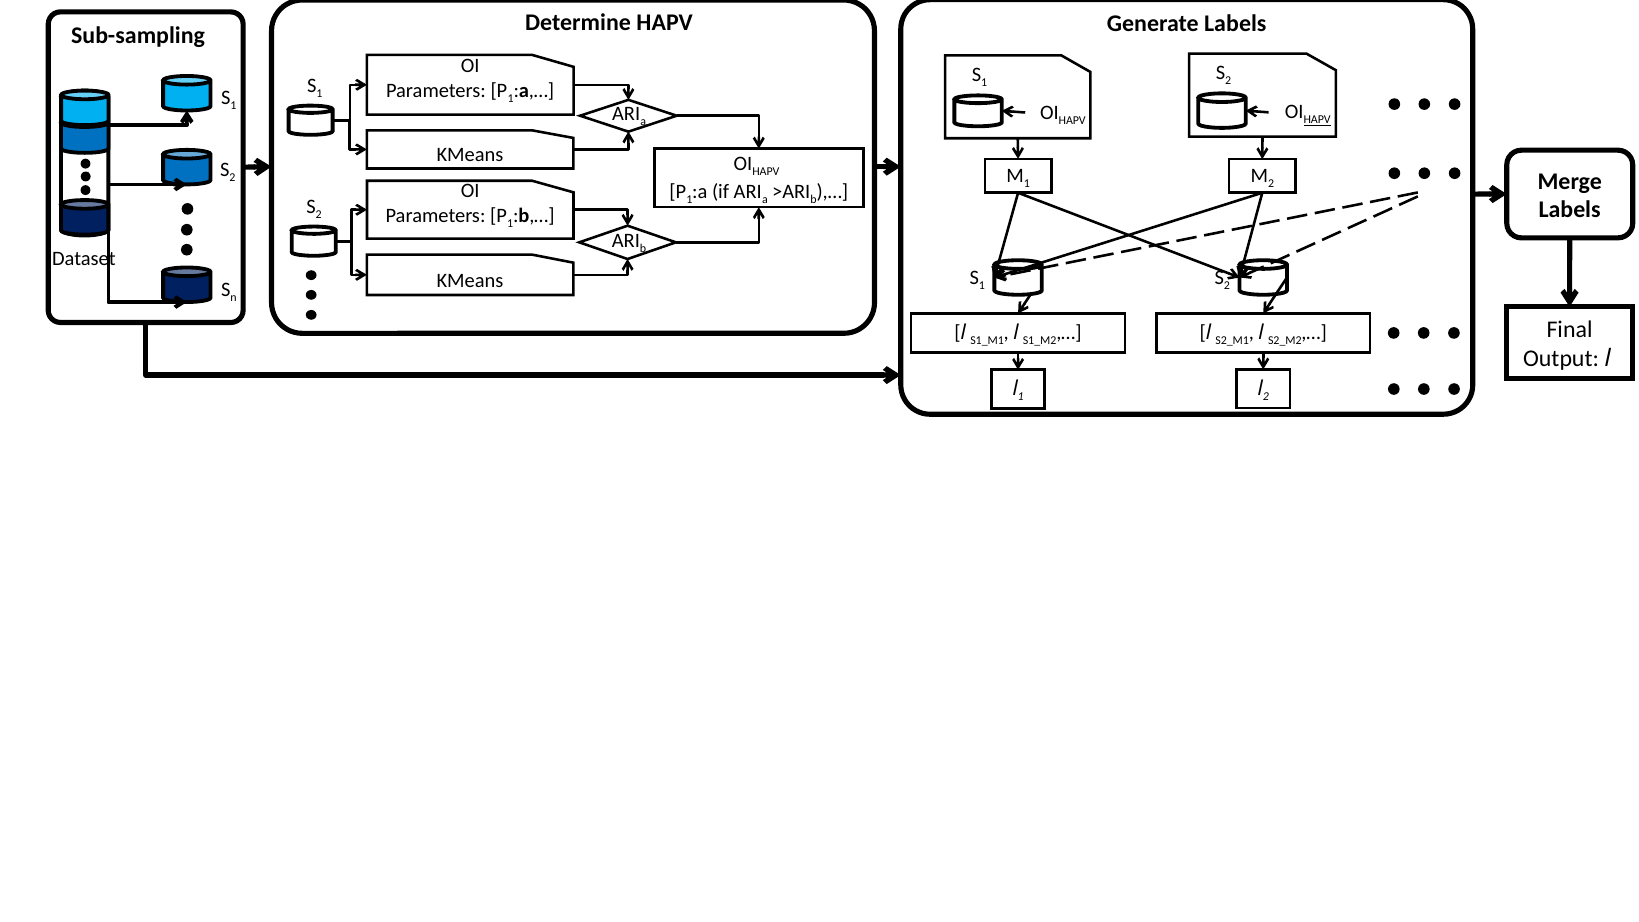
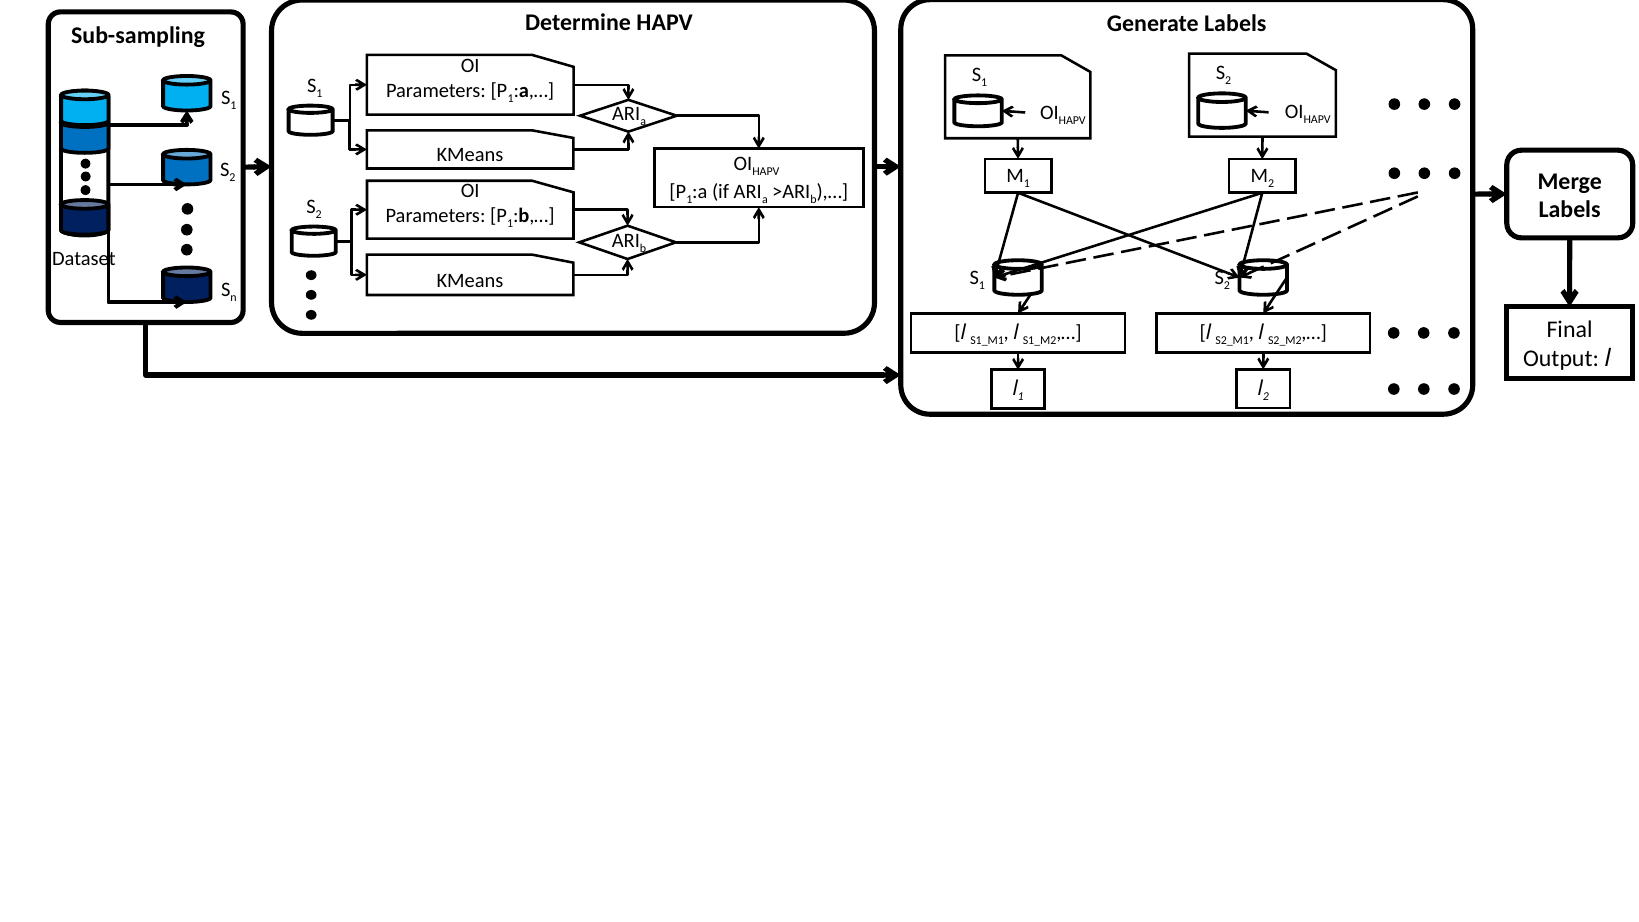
HAPV underline: present -> none (1317, 120)
